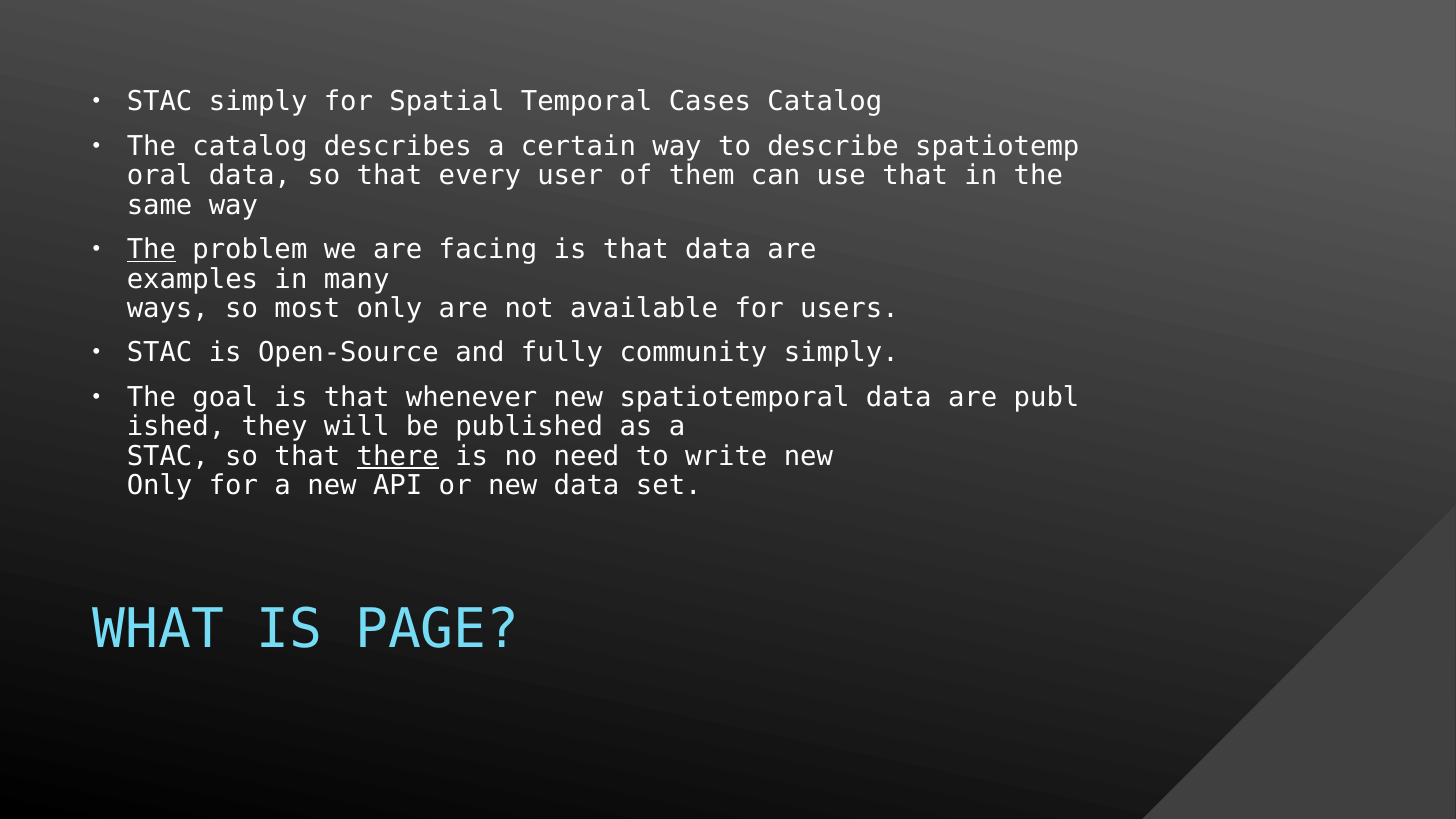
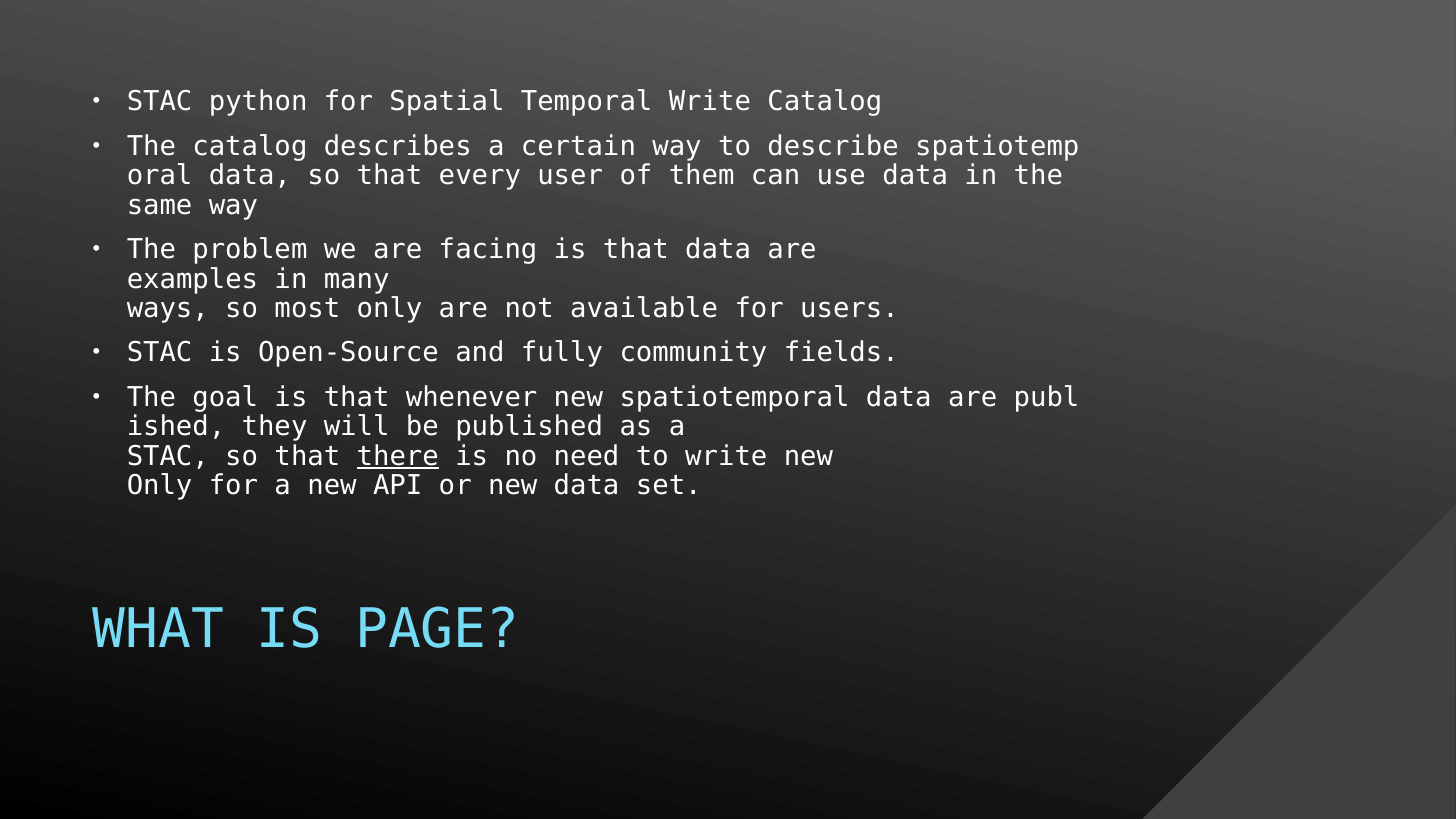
STAC simply: simply -> python (258, 102)
Temporal Cases: Cases -> Write (710, 102)
use that: that -> data (915, 176)
The underline: present -> none (151, 250)
community simply: simply -> fields (841, 353)
